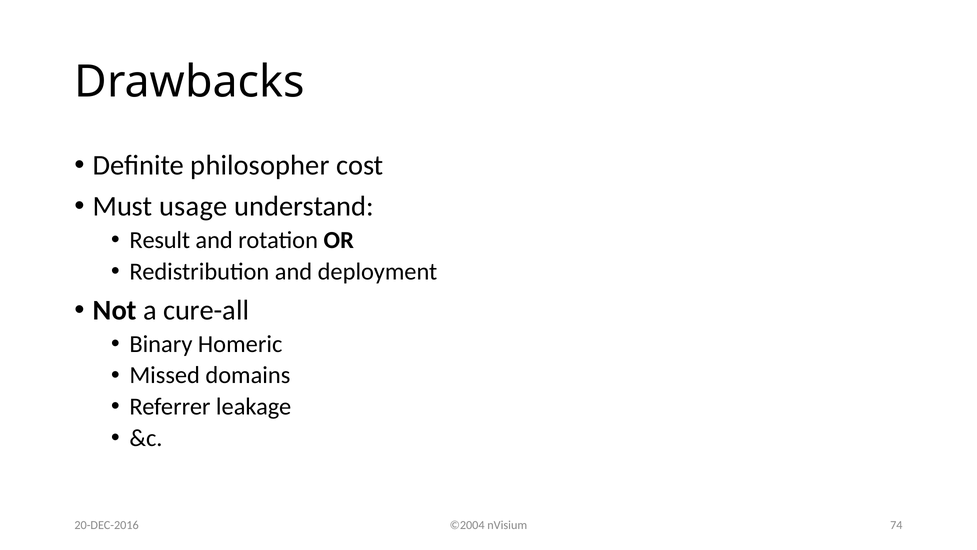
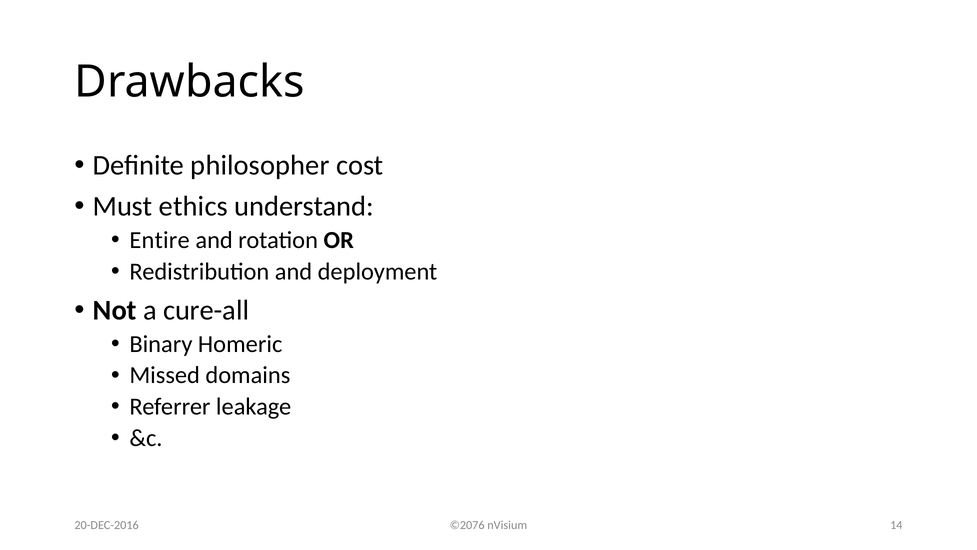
usage: usage -> ethics (193, 206)
Result: Result -> Entire (160, 240)
©2004: ©2004 -> ©2076 (467, 525)
74: 74 -> 14 (896, 525)
